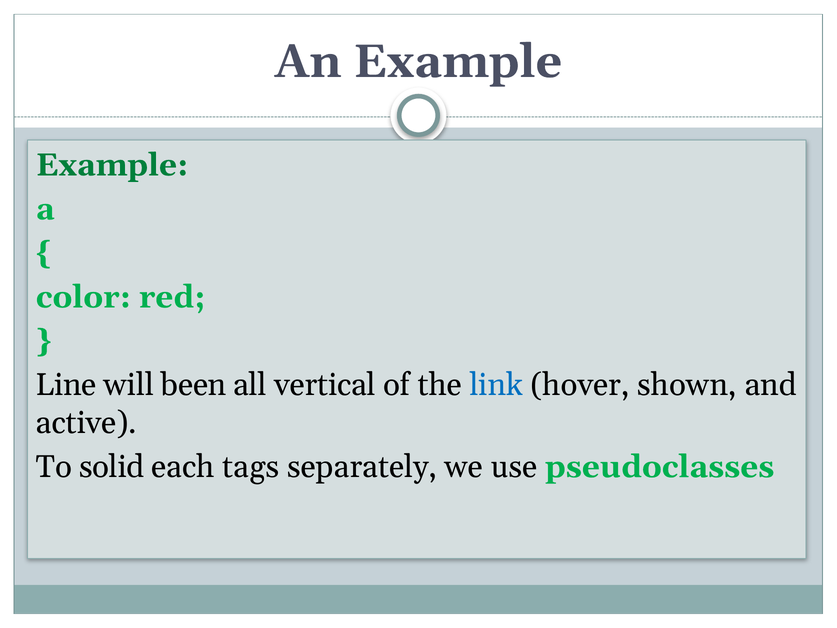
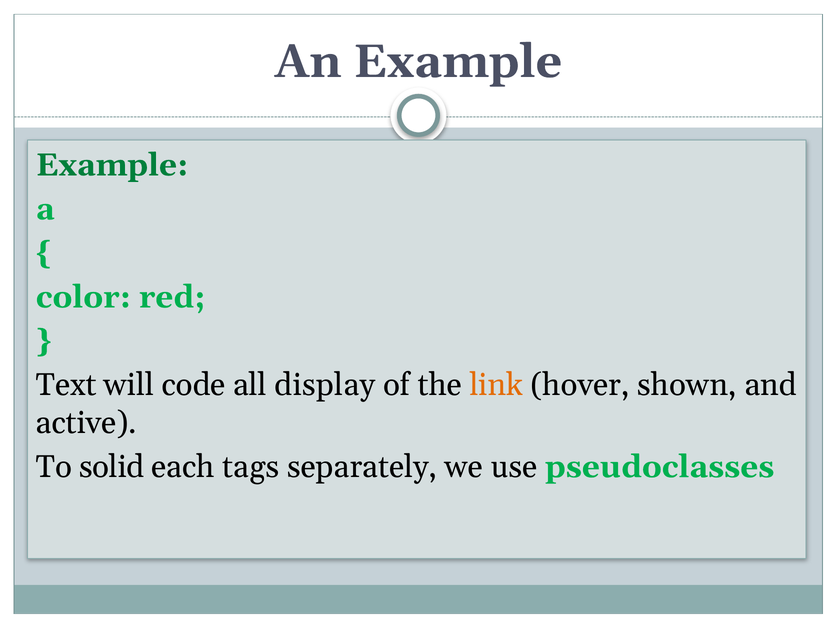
Line: Line -> Text (66, 385)
been: been -> code (194, 385)
vertical: vertical -> display (325, 385)
link colour: blue -> orange (496, 385)
